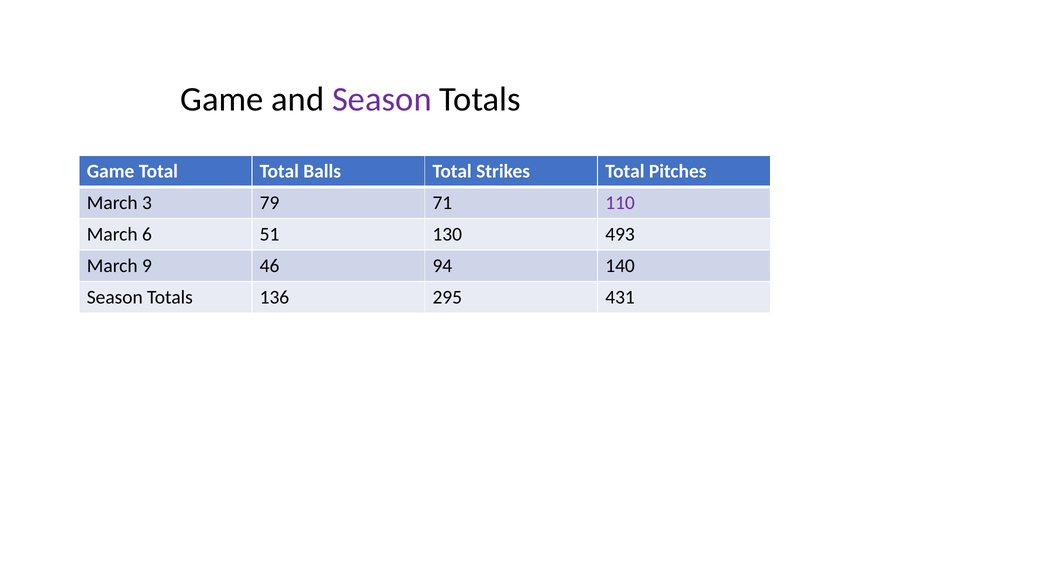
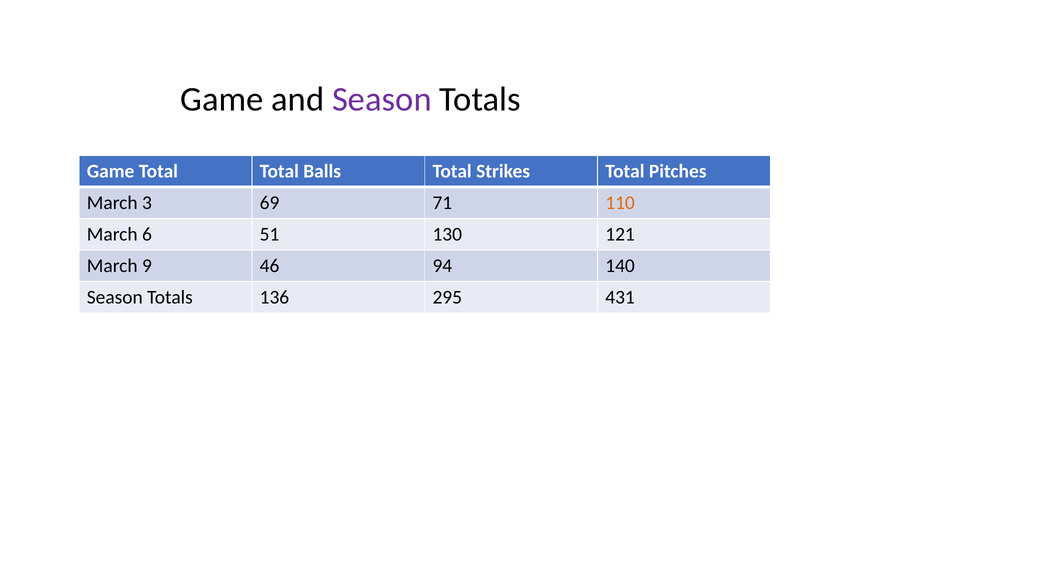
79: 79 -> 69 (270, 203)
110 colour: purple -> orange (620, 203)
493: 493 -> 121 (620, 235)
